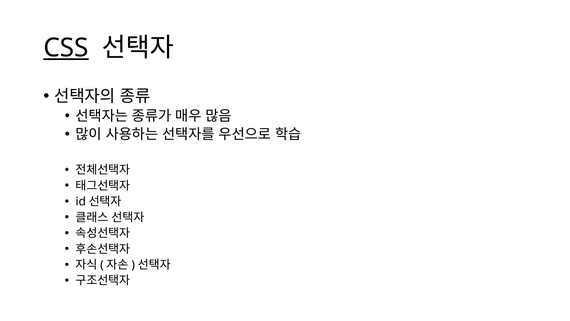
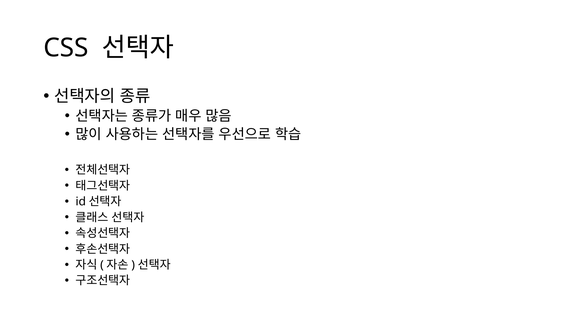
CSS underline: present -> none (66, 48)
